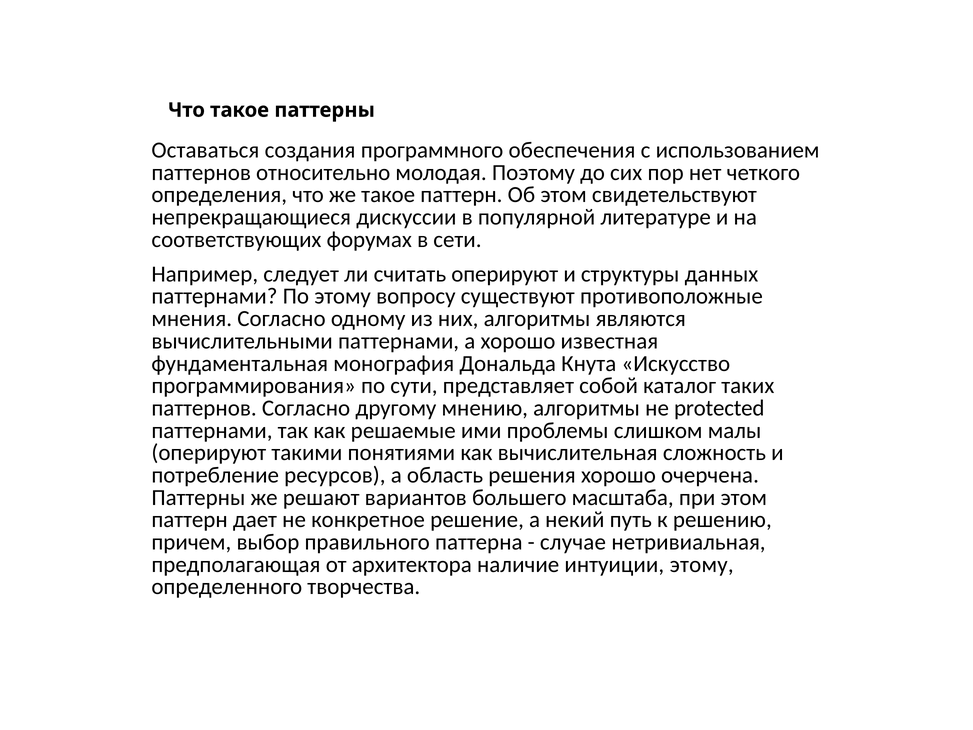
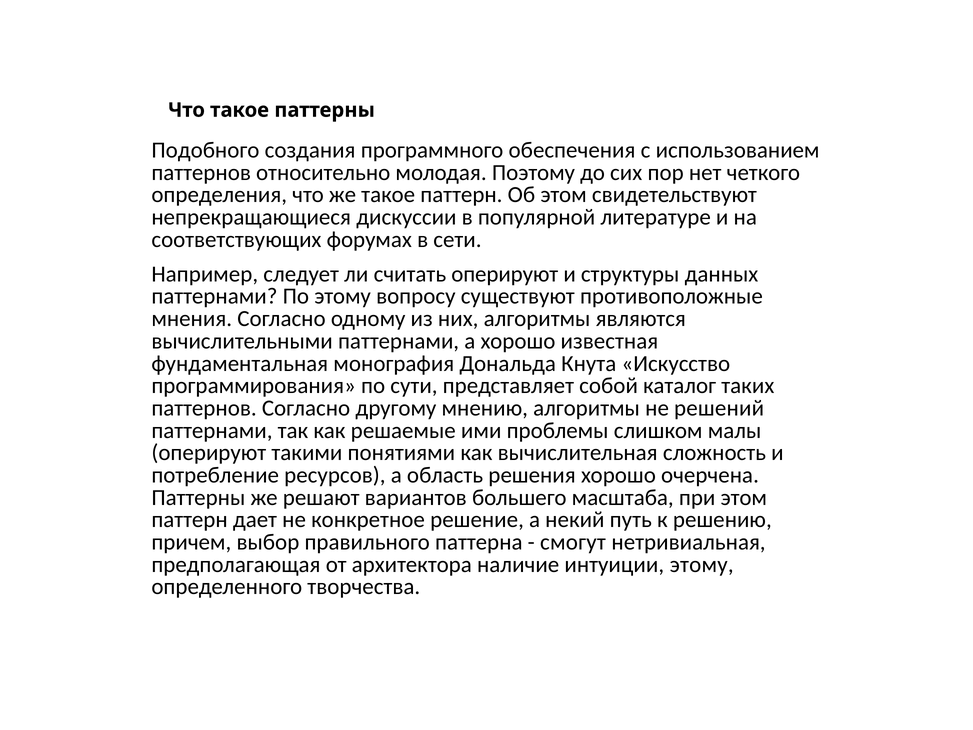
Оставаться: Оставаться -> Подобного (205, 150)
protected: protected -> решений (719, 408)
случае: случае -> смогут (573, 542)
